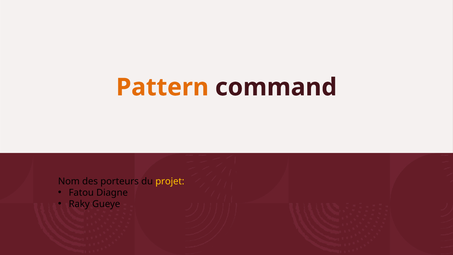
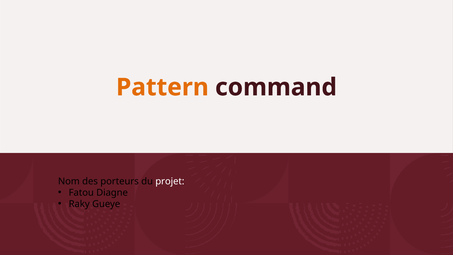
projet colour: yellow -> white (170, 181)
